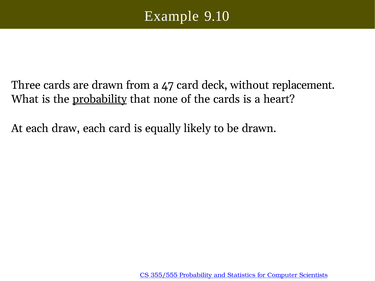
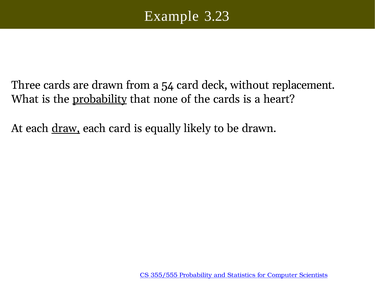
9.10: 9.10 -> 3.23 (217, 16)
47: 47 -> 54 (168, 85)
draw underline: none -> present (66, 129)
